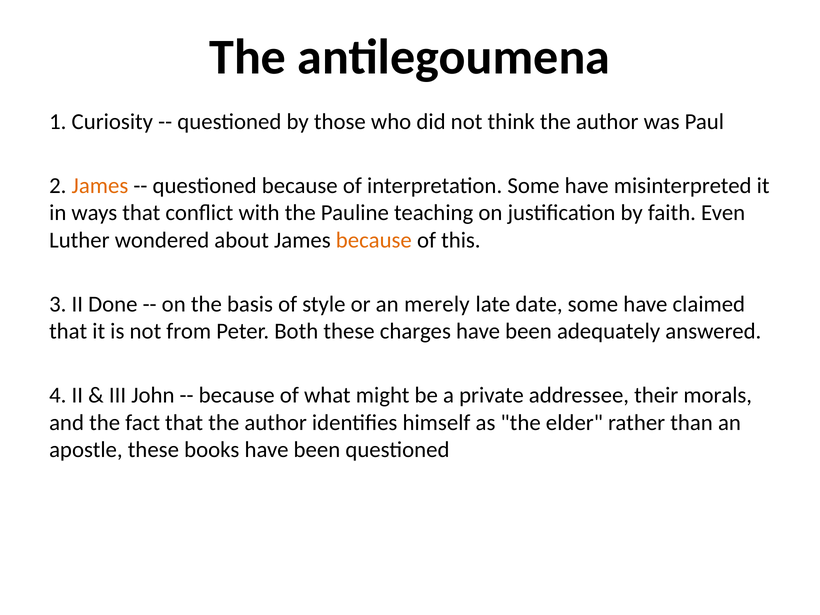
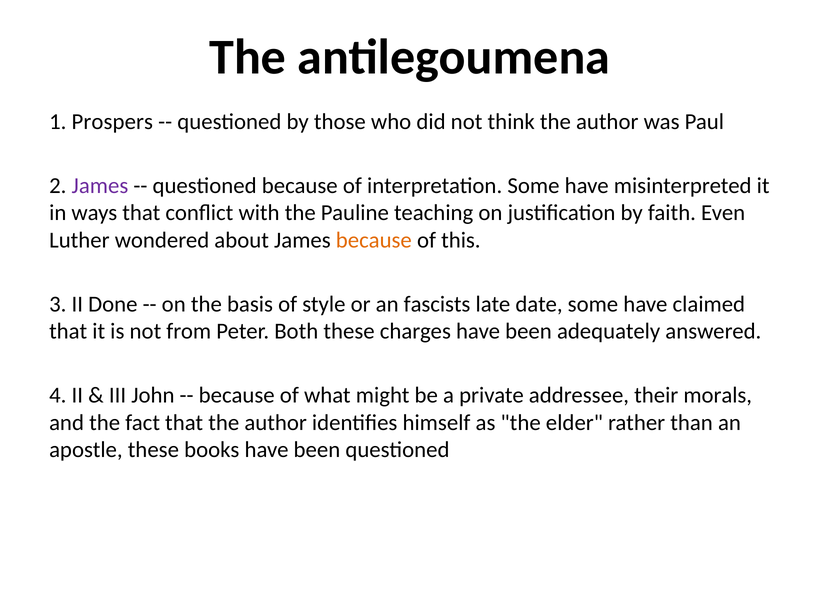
Curiosity: Curiosity -> Prospers (112, 122)
James colour: orange -> purple (100, 186)
merely: merely -> fascists (437, 304)
